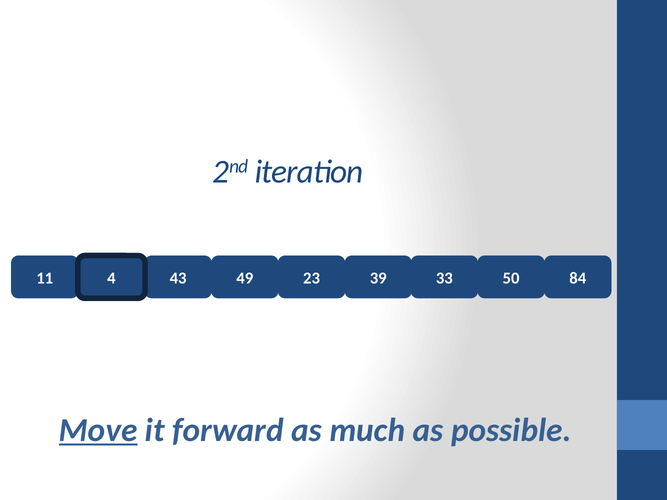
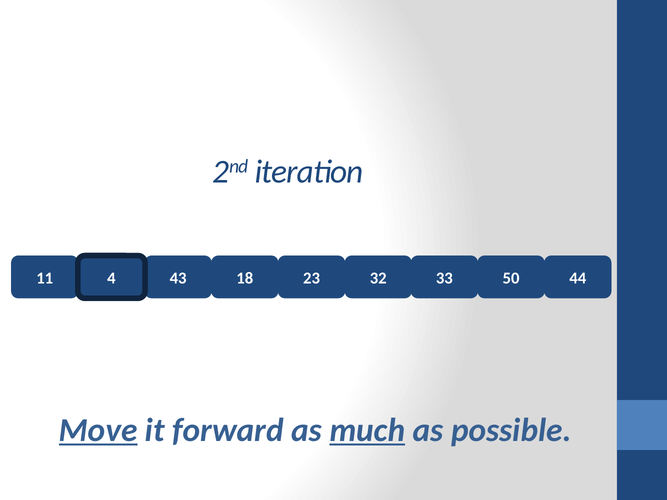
49: 49 -> 18 (245, 278)
39: 39 -> 32 (378, 278)
84: 84 -> 44 (578, 278)
much underline: none -> present (367, 430)
